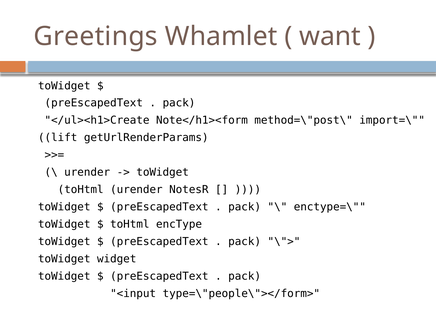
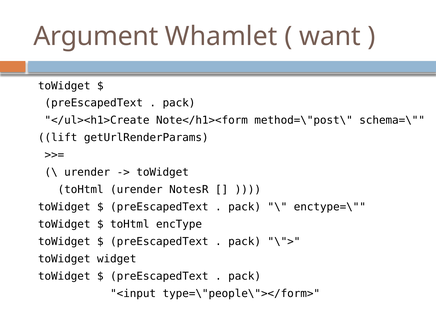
Greetings: Greetings -> Argument (96, 36)
import=\: import=\ -> schema=\ (392, 120)
